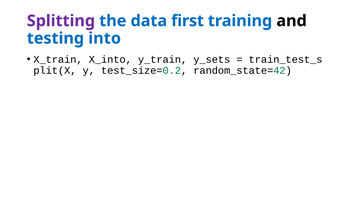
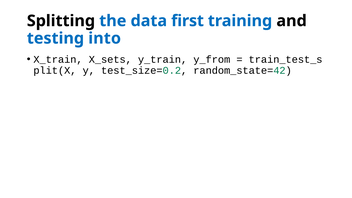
Splitting colour: purple -> black (61, 21)
X_into: X_into -> X_sets (110, 60)
y_sets: y_sets -> y_from (212, 60)
